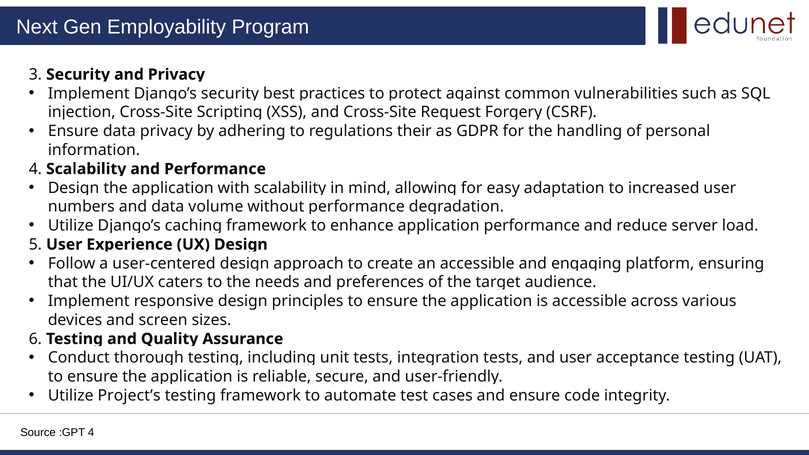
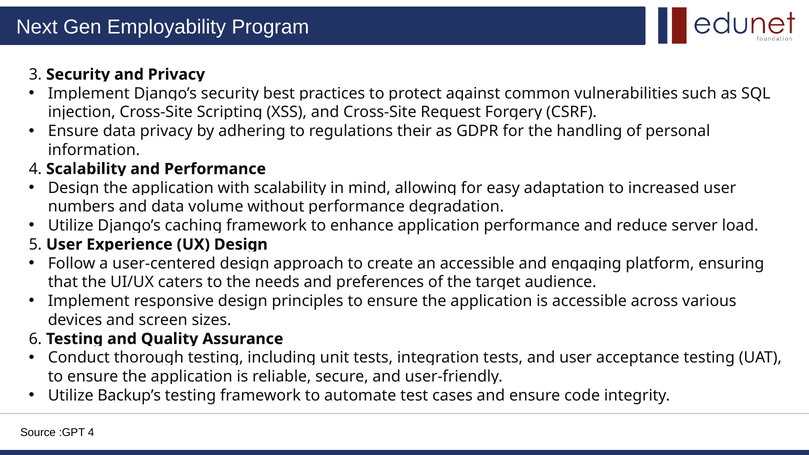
Project’s: Project’s -> Backup’s (129, 396)
